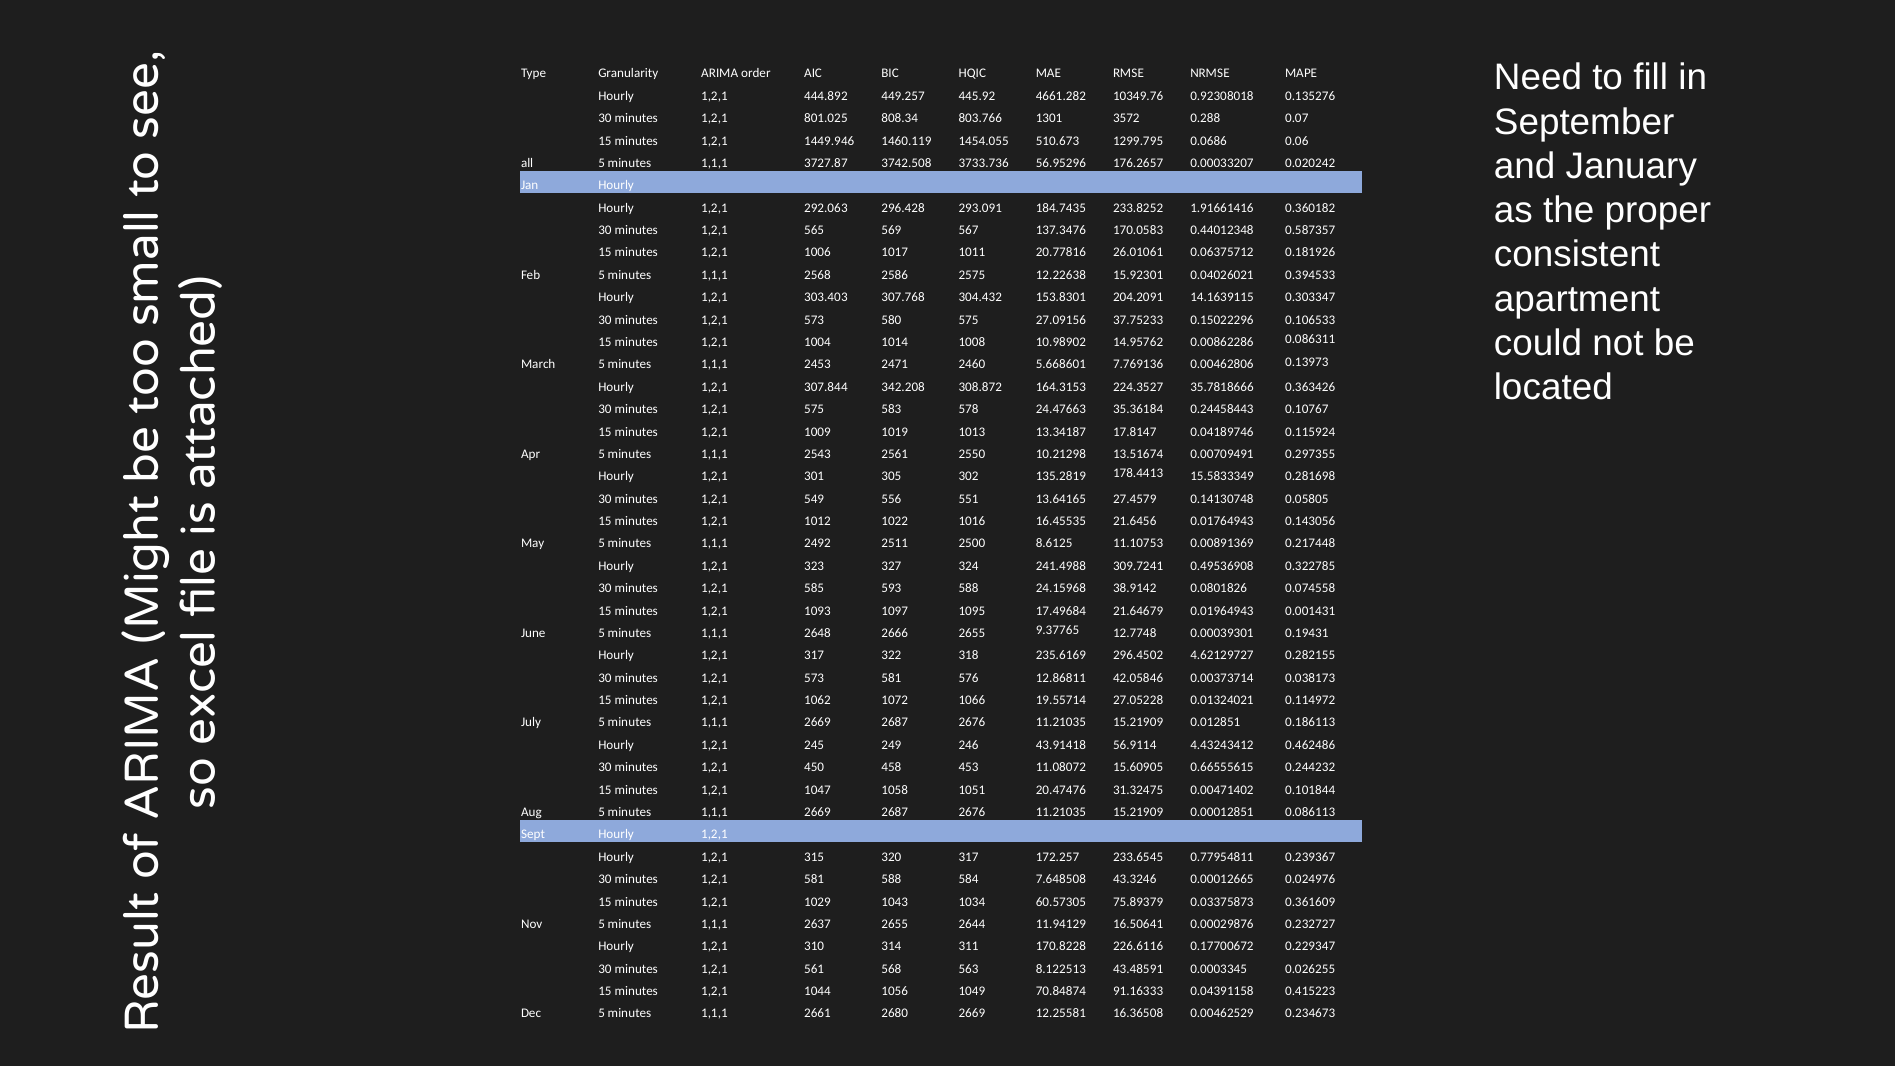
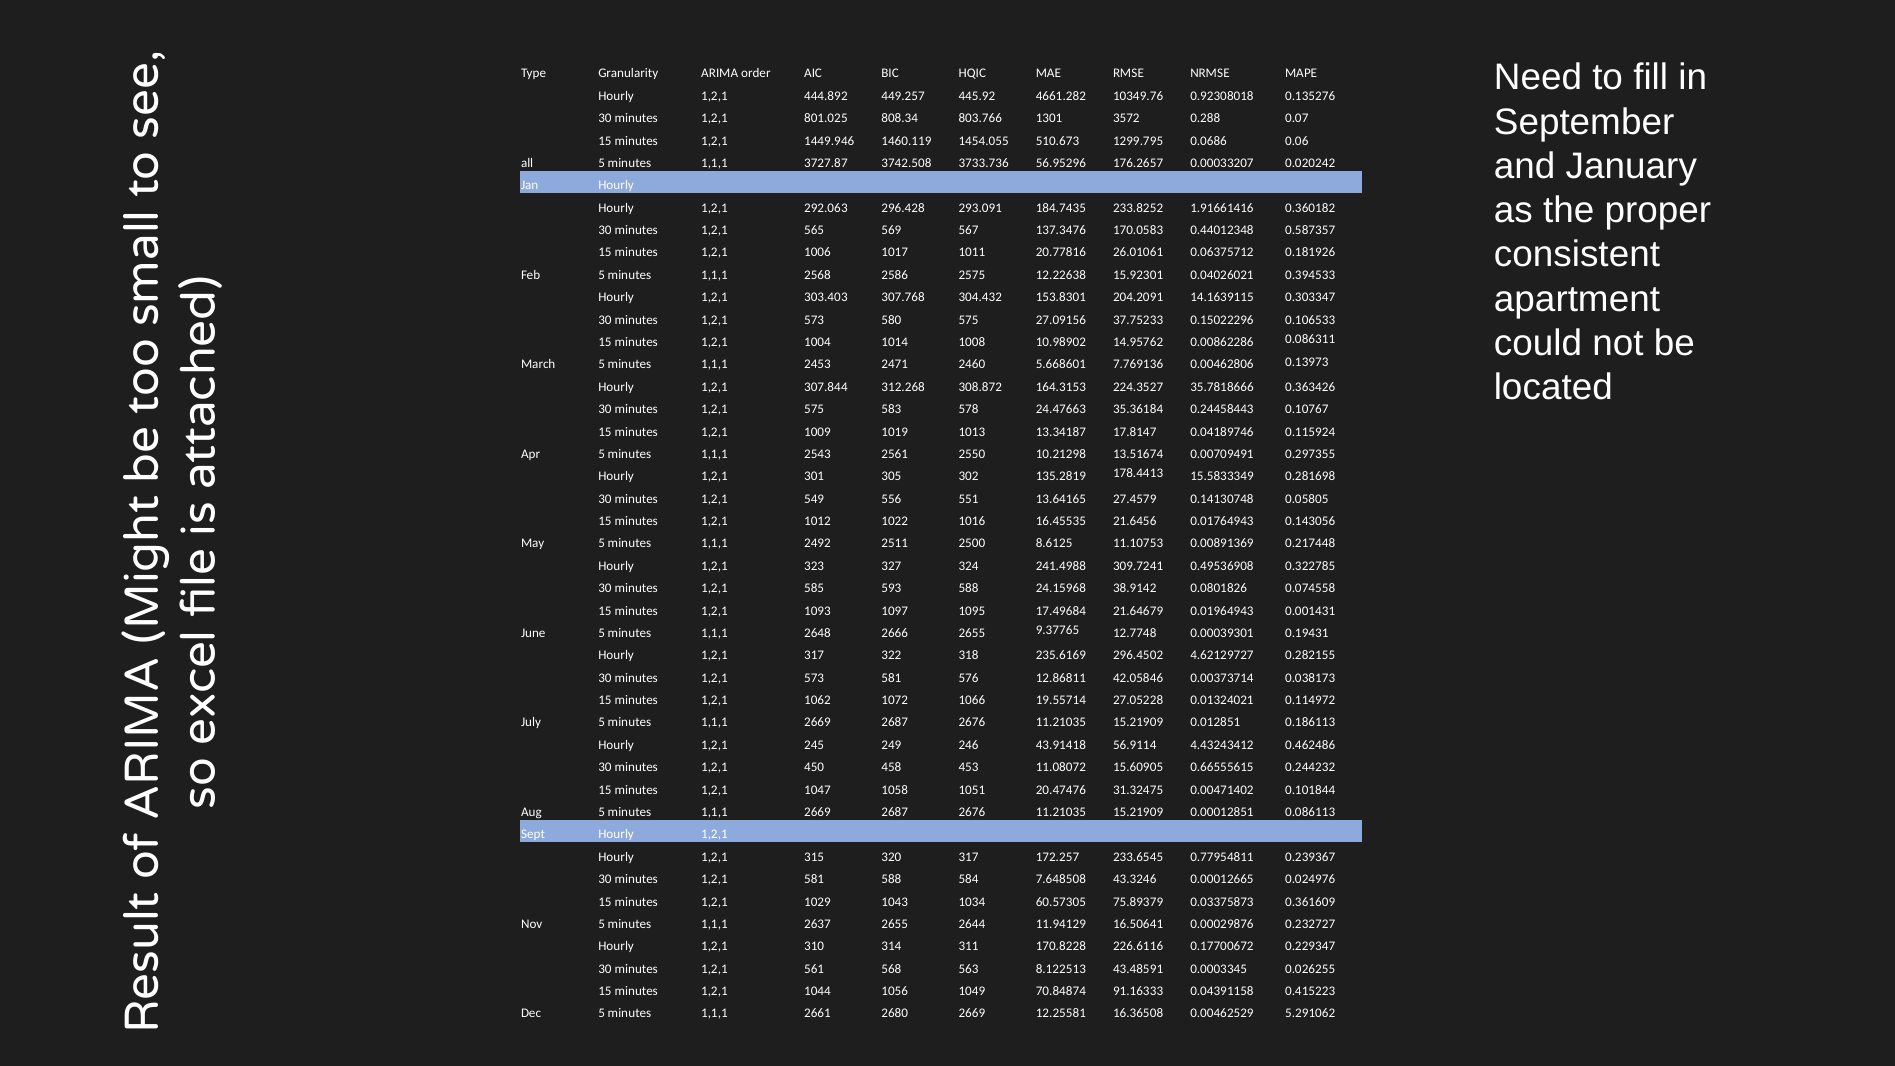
342.208: 342.208 -> 312.268 (903, 387)
0.234673: 0.234673 -> 5.291062 (1310, 1014)
